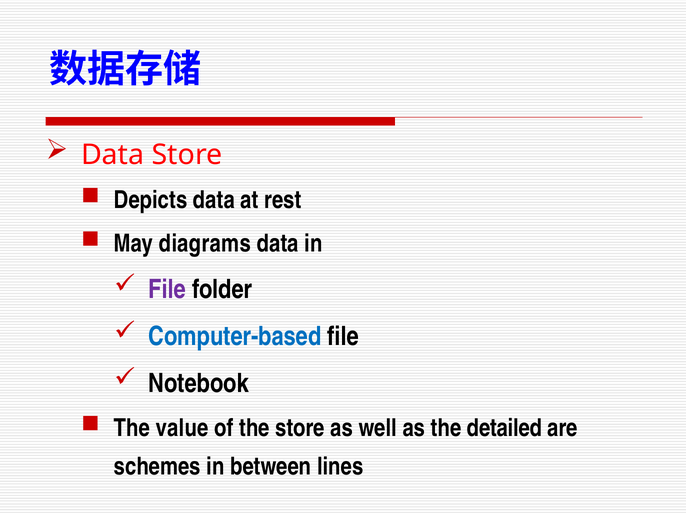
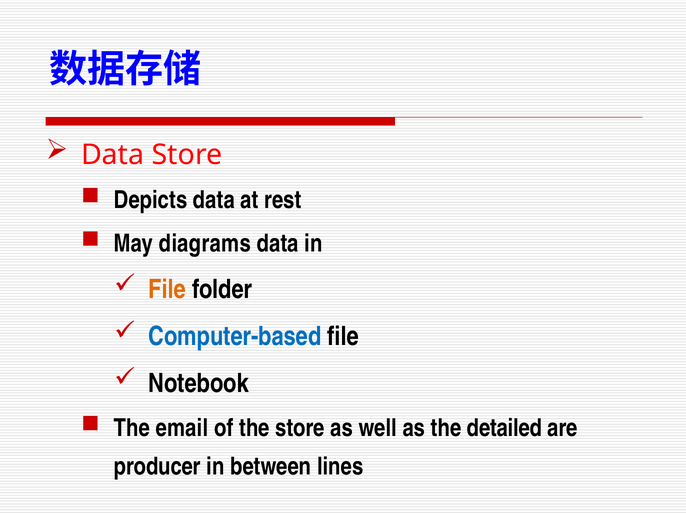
File colour: purple -> orange (167, 290)
value: value -> email (182, 428)
schemes: schemes -> producer (157, 467)
